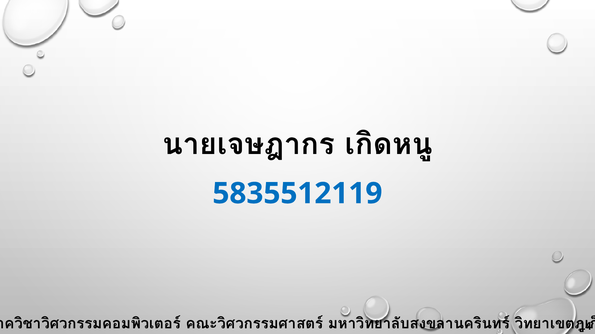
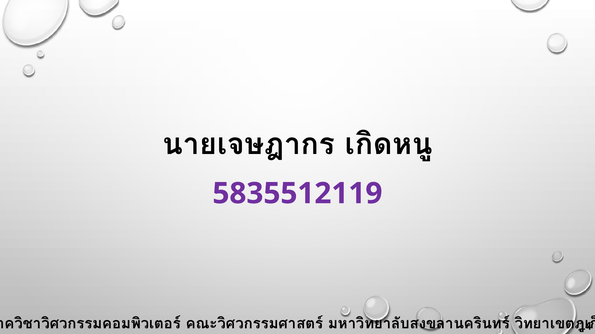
5835512119 colour: blue -> purple (297, 194)
